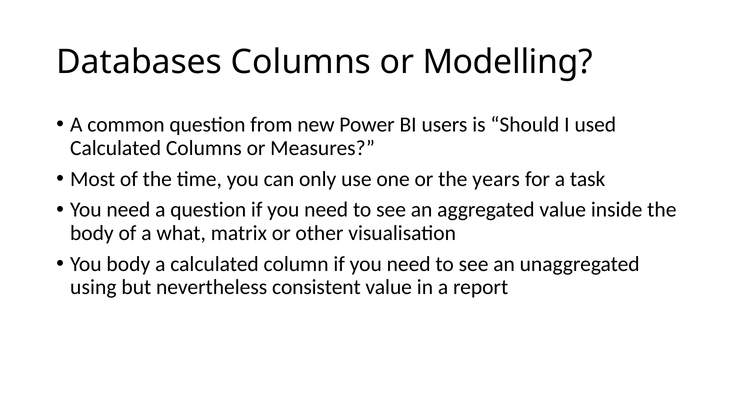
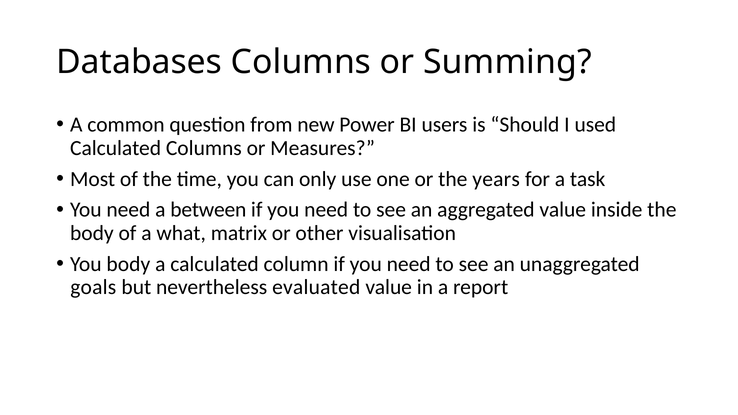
Modelling: Modelling -> Summing (508, 62)
a question: question -> between (208, 210)
using: using -> goals (93, 287)
consistent: consistent -> evaluated (316, 287)
